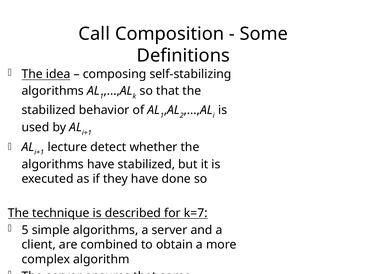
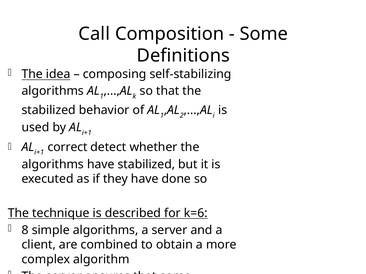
lecture: lecture -> correct (68, 147)
k=7: k=7 -> k=6 (196, 213)
5: 5 -> 8 (25, 230)
